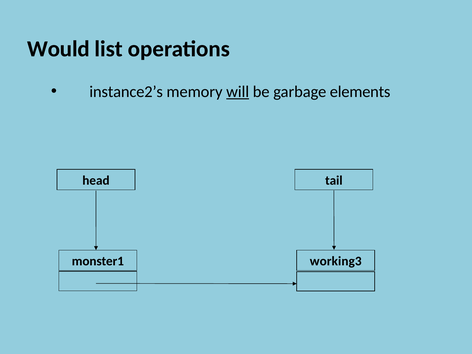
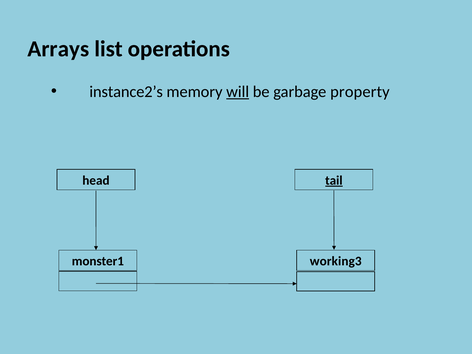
Would: Would -> Arrays (58, 49)
elements: elements -> property (360, 92)
tail underline: none -> present (334, 180)
